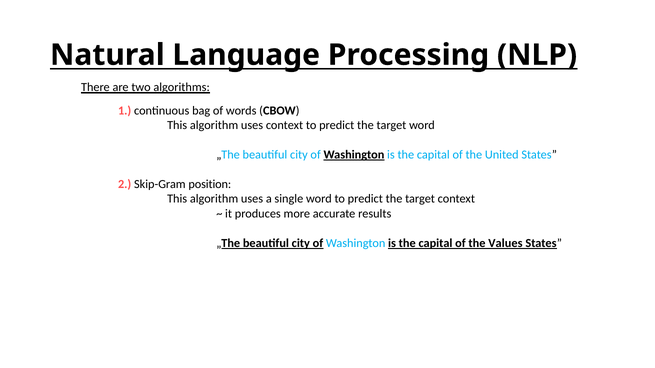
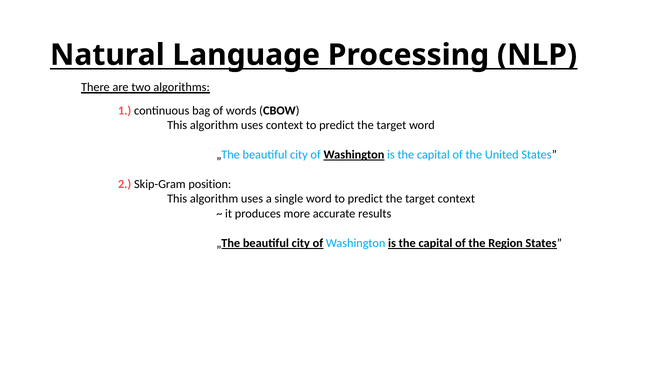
Values: Values -> Region (506, 243)
